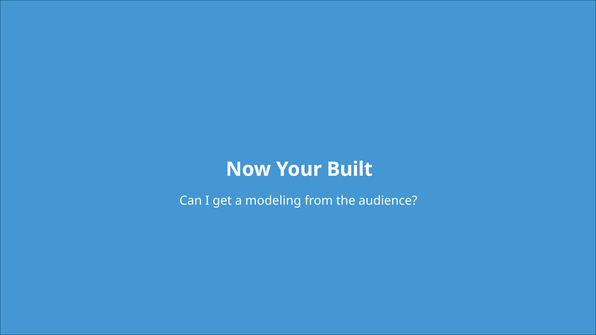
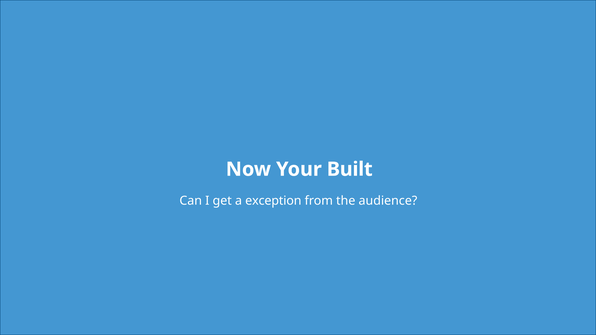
modeling: modeling -> exception (273, 201)
